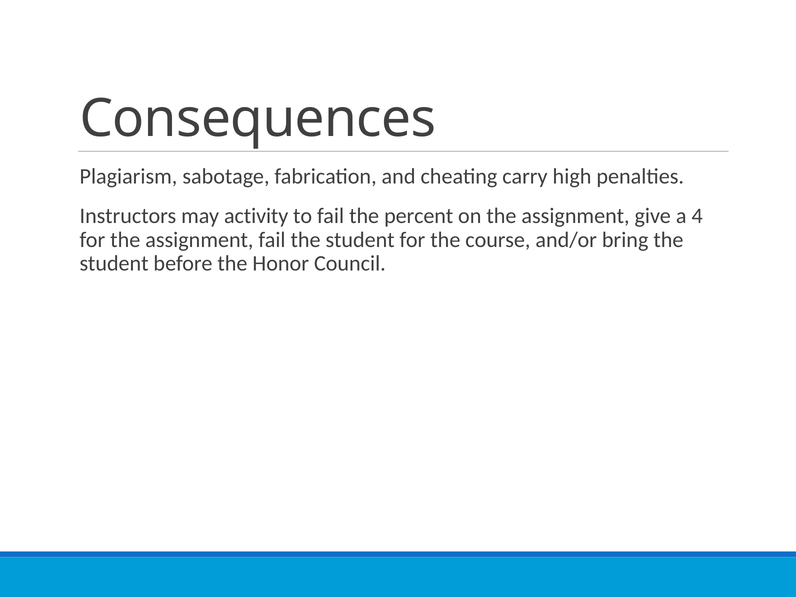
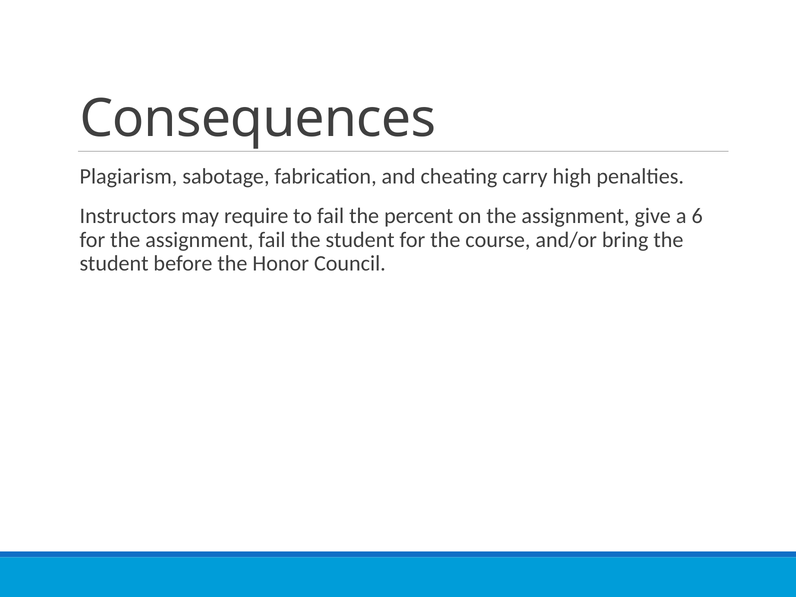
activity: activity -> require (256, 216)
4: 4 -> 6 (697, 216)
